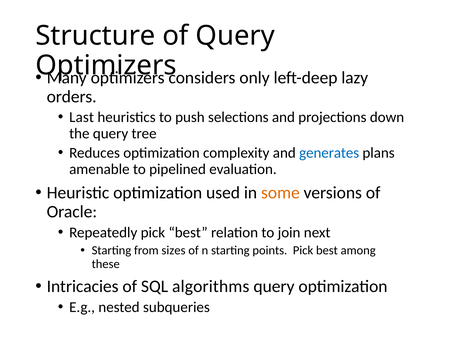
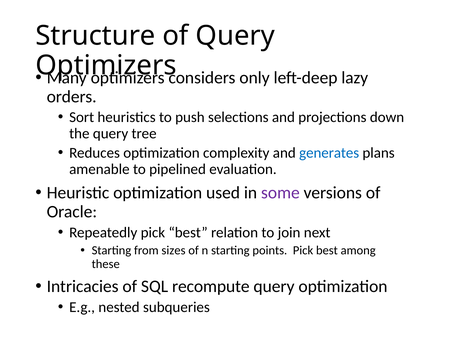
Last: Last -> Sort (82, 117)
some colour: orange -> purple (280, 193)
algorithms: algorithms -> recompute (211, 286)
